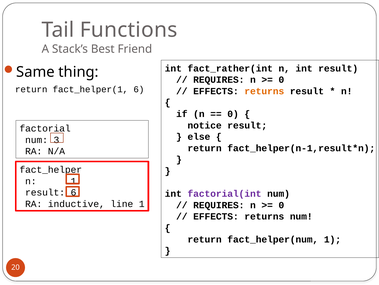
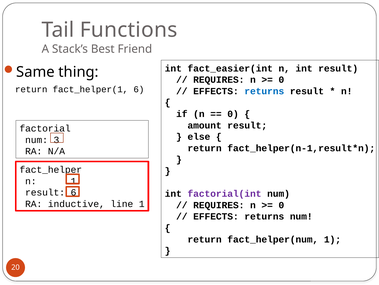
fact_rather(int: fact_rather(int -> fact_easier(int (230, 68)
returns colour: orange -> blue (264, 91)
notice: notice -> amount (205, 125)
